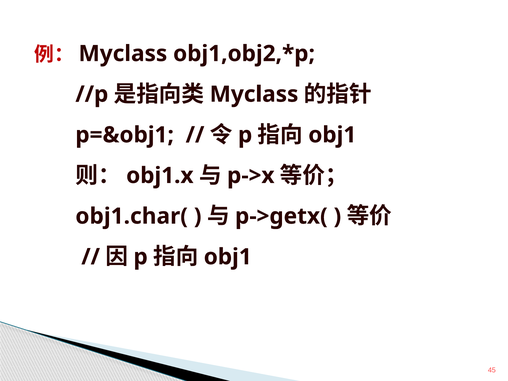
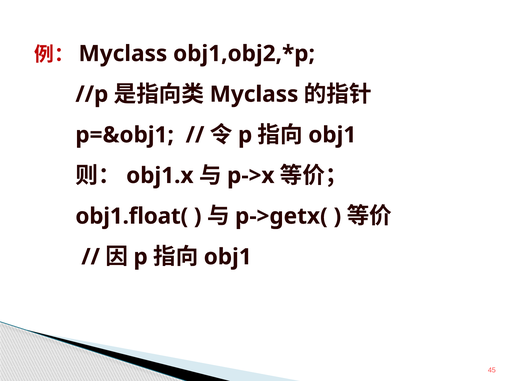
obj1.char(: obj1.char( -> obj1.float( (132, 216)
